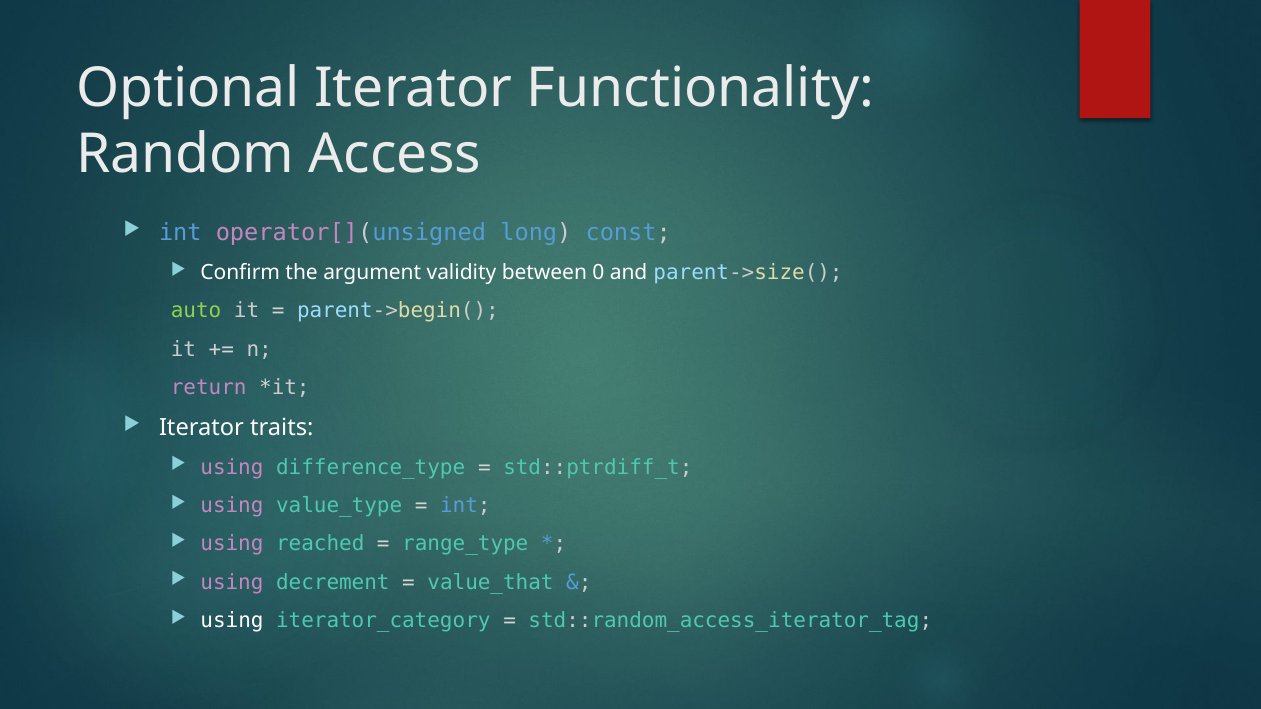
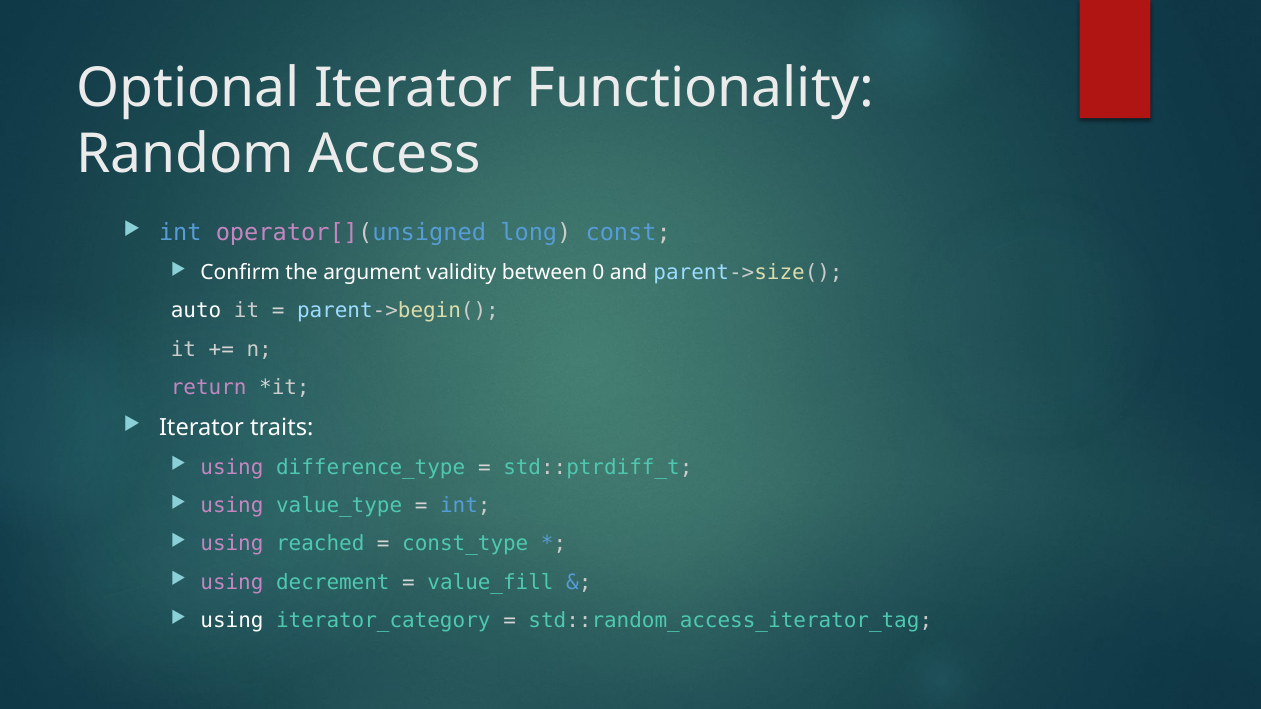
auto colour: light green -> white (196, 311)
range_type: range_type -> const_type (465, 544)
value_that: value_that -> value_fill (491, 583)
